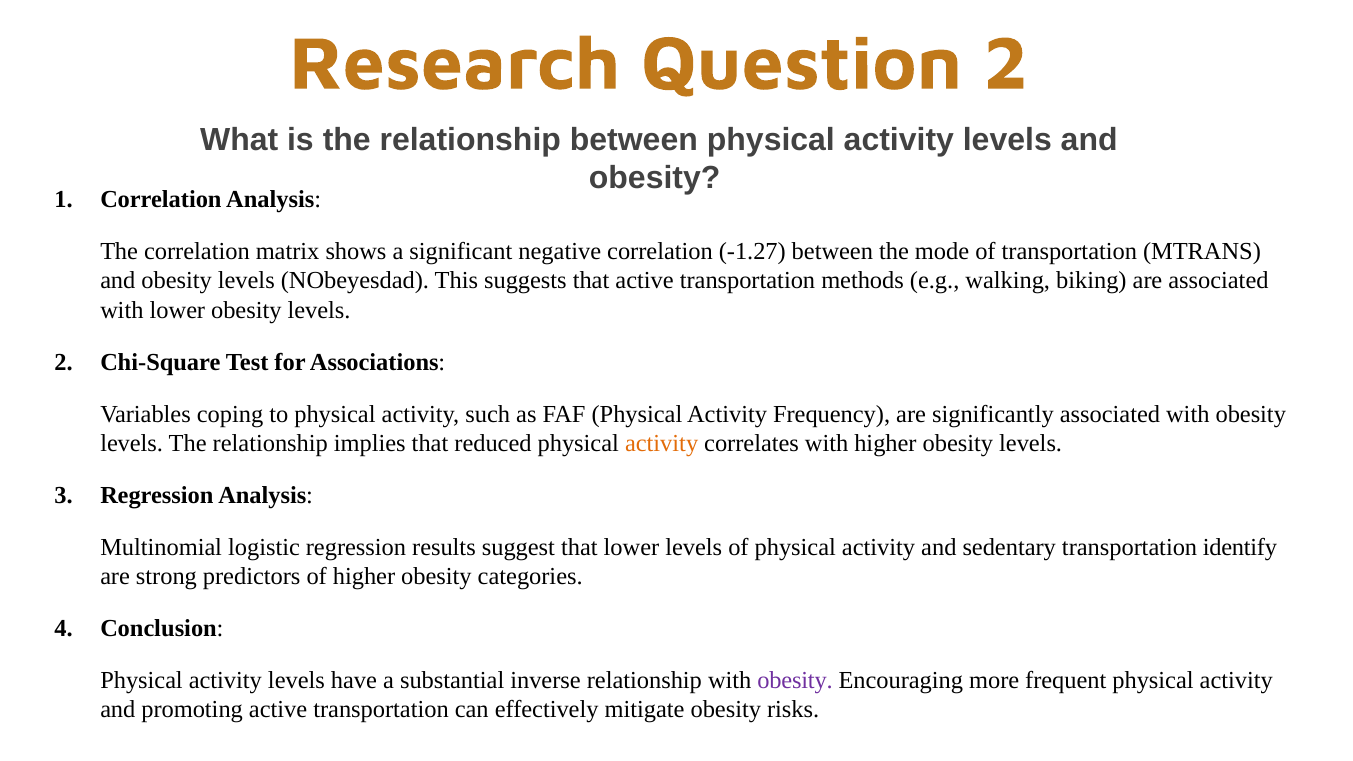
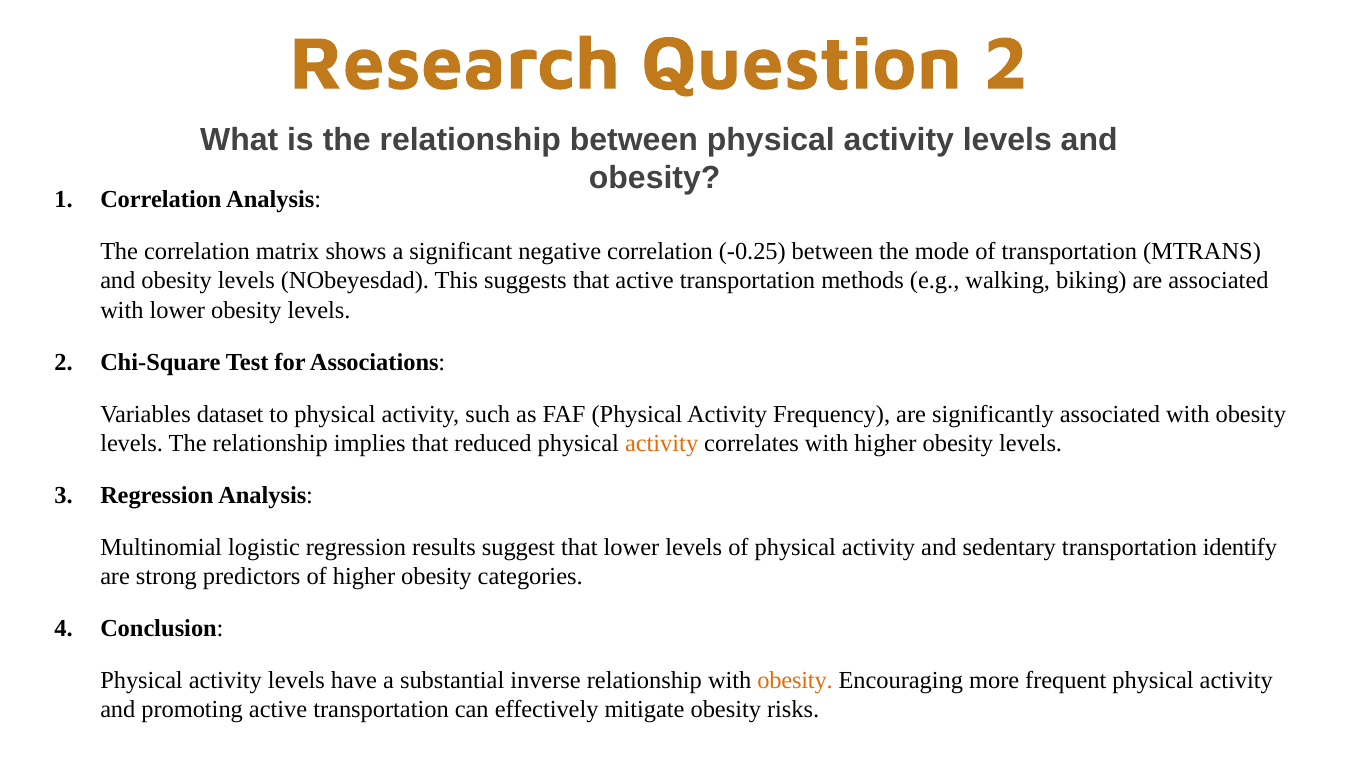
-1.27: -1.27 -> -0.25 (752, 252)
coping: coping -> dataset (230, 414)
obesity colour: purple -> orange (795, 680)
